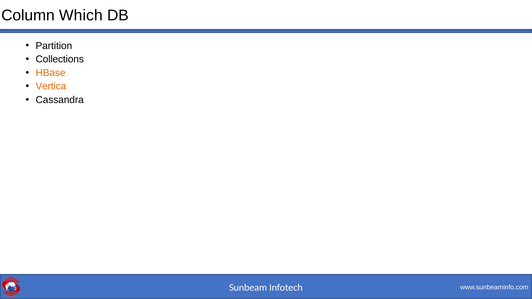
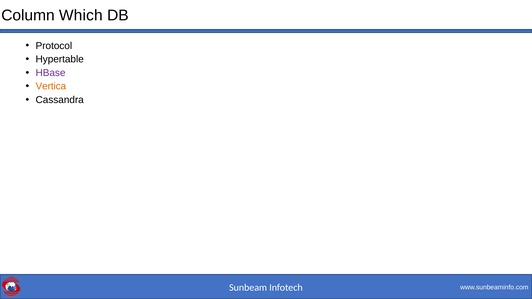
Partition: Partition -> Protocol (54, 46)
Collections: Collections -> Hypertable (60, 59)
HBase colour: orange -> purple (51, 73)
